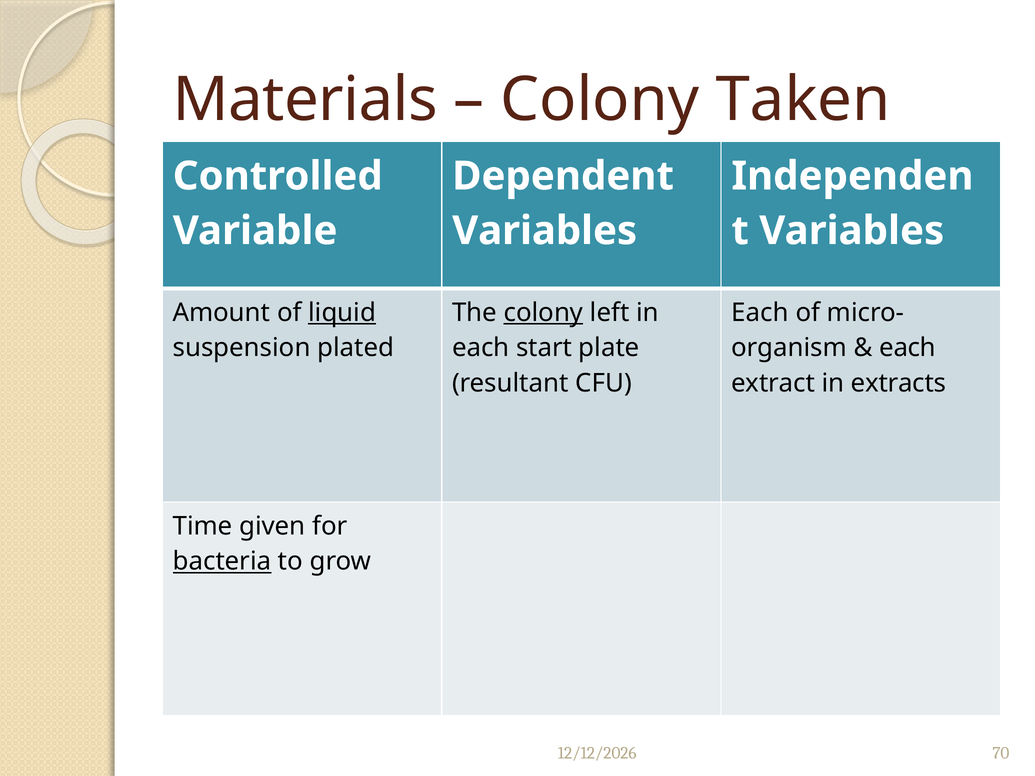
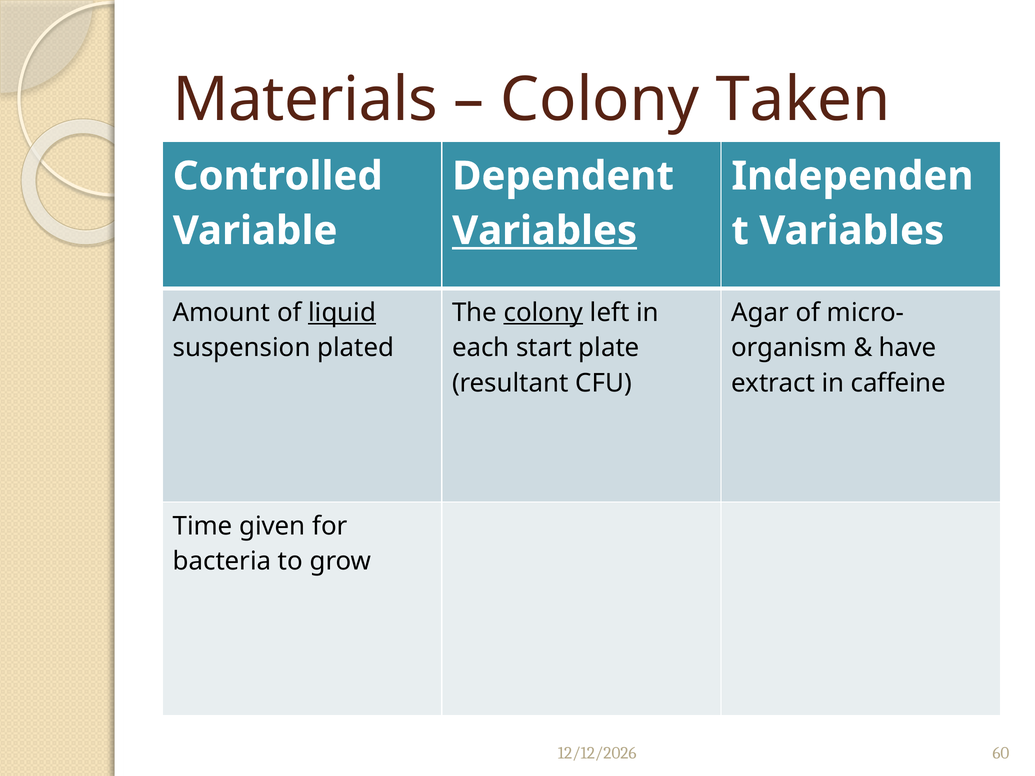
Variables underline: none -> present (545, 231)
Each: Each -> Agar (760, 313)
each: each -> have (908, 348)
extracts: extracts -> caffeine (898, 383)
bacteria underline: present -> none (222, 562)
70: 70 -> 60 (1001, 753)
